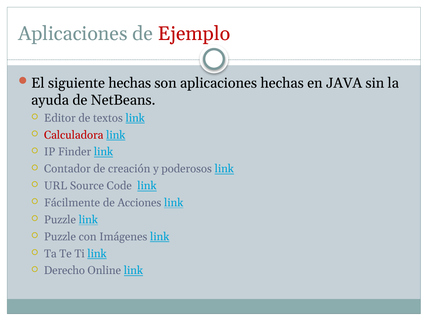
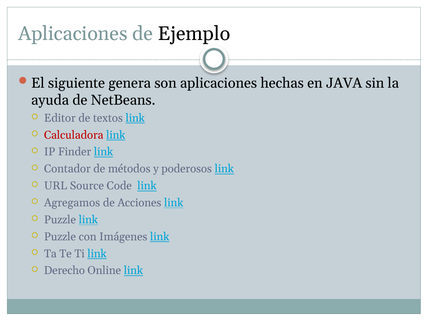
Ejemplo colour: red -> black (194, 34)
siguiente hechas: hechas -> genera (130, 83)
creación: creación -> métodos (129, 169)
Fácilmente: Fácilmente -> Agregamos (72, 203)
